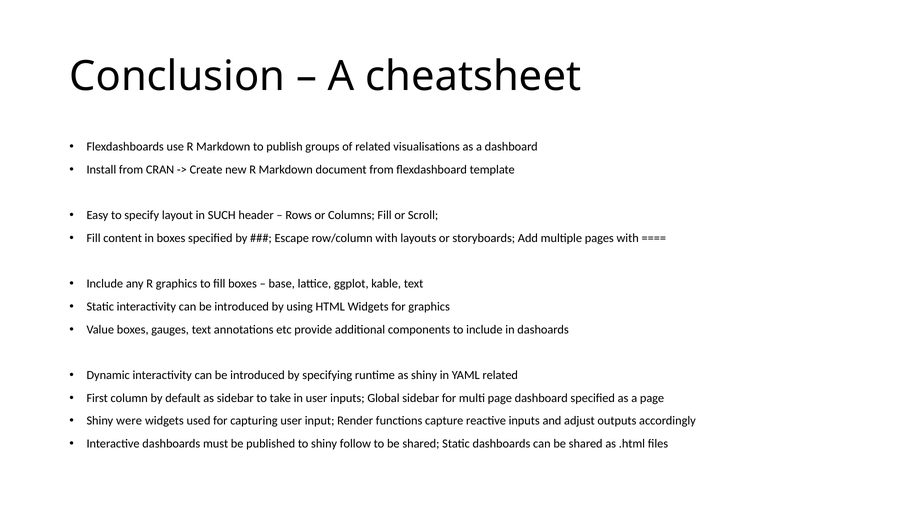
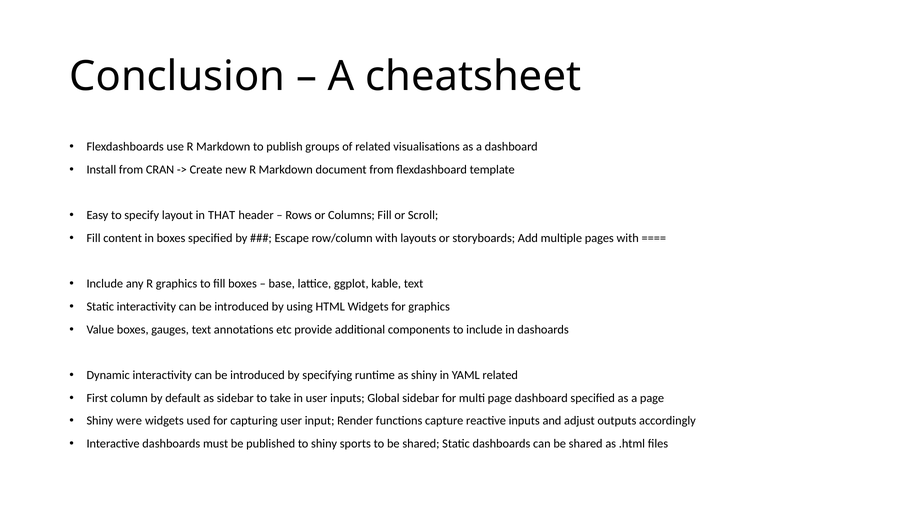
SUCH: SUCH -> THAT (222, 215)
follow: follow -> sports (355, 443)
